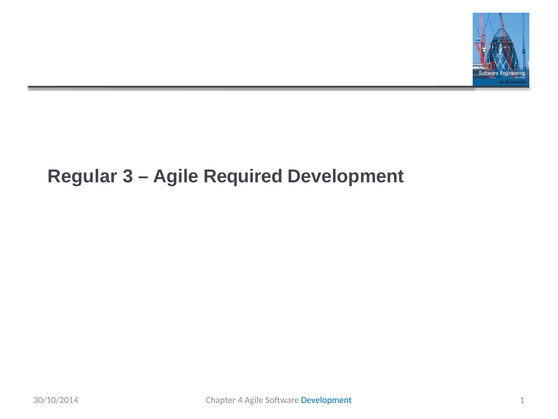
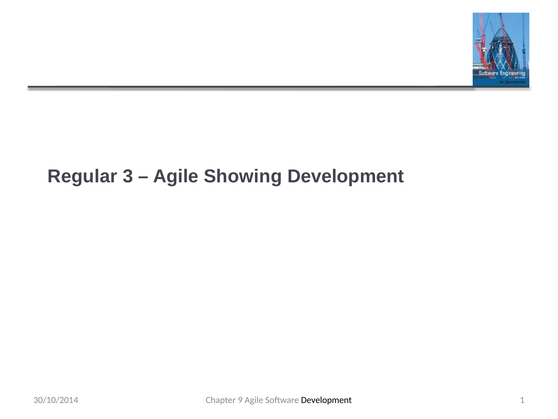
Required: Required -> Showing (243, 176)
4: 4 -> 9 (240, 400)
Development colour: blue -> black (326, 400)
